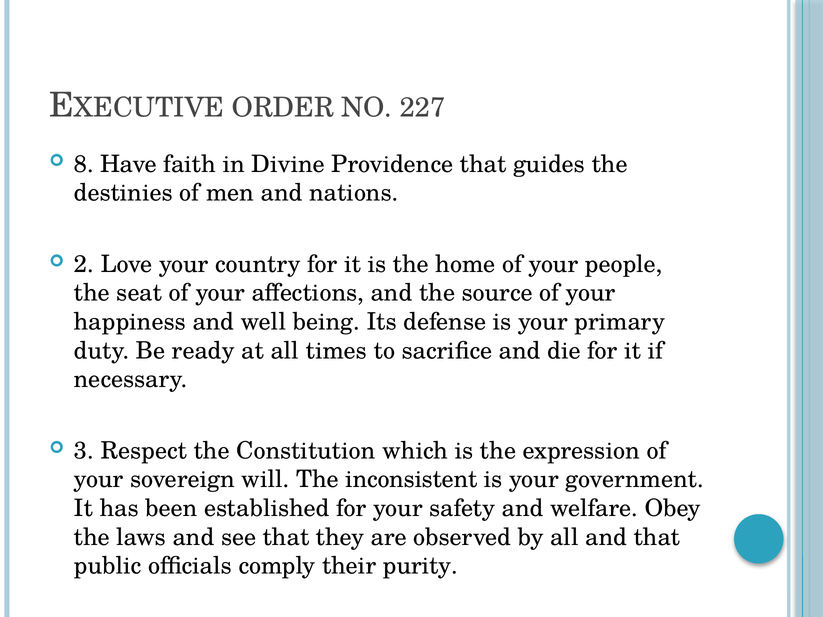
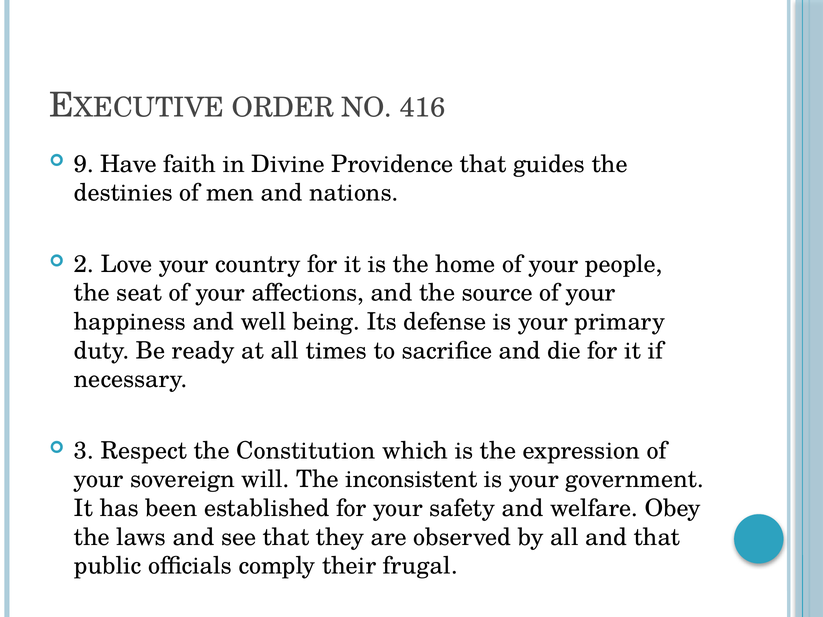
227: 227 -> 416 (422, 108)
8: 8 -> 9 (84, 164)
purity: purity -> frugal (420, 566)
